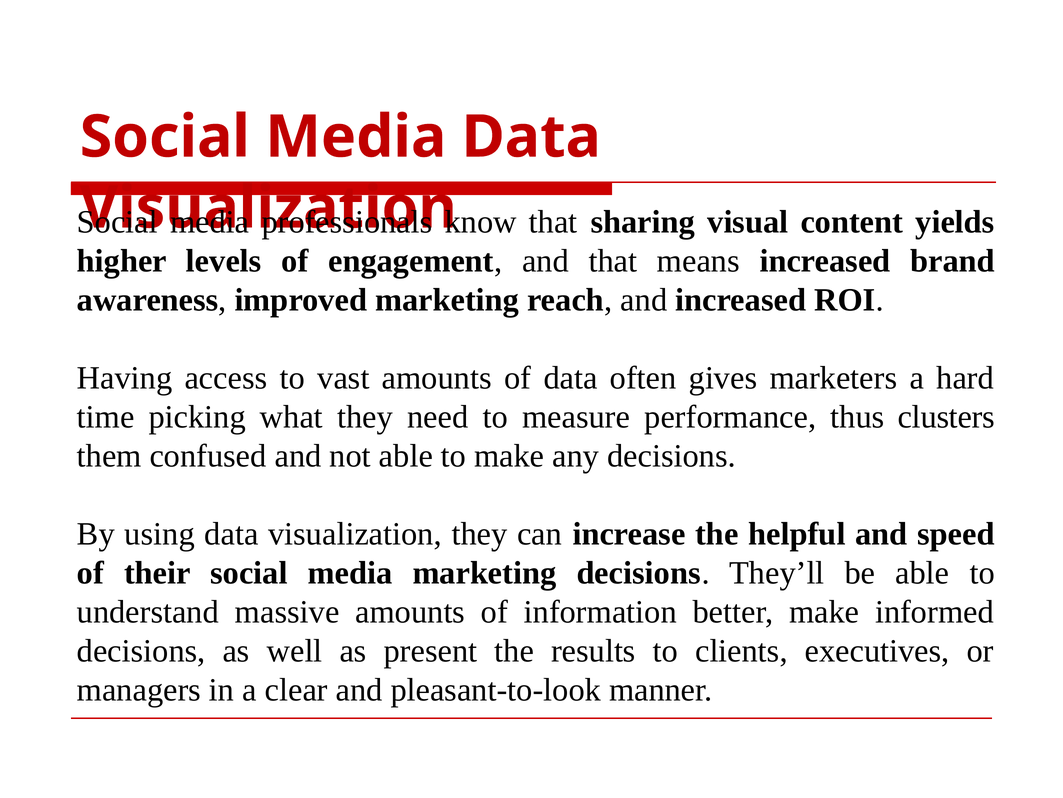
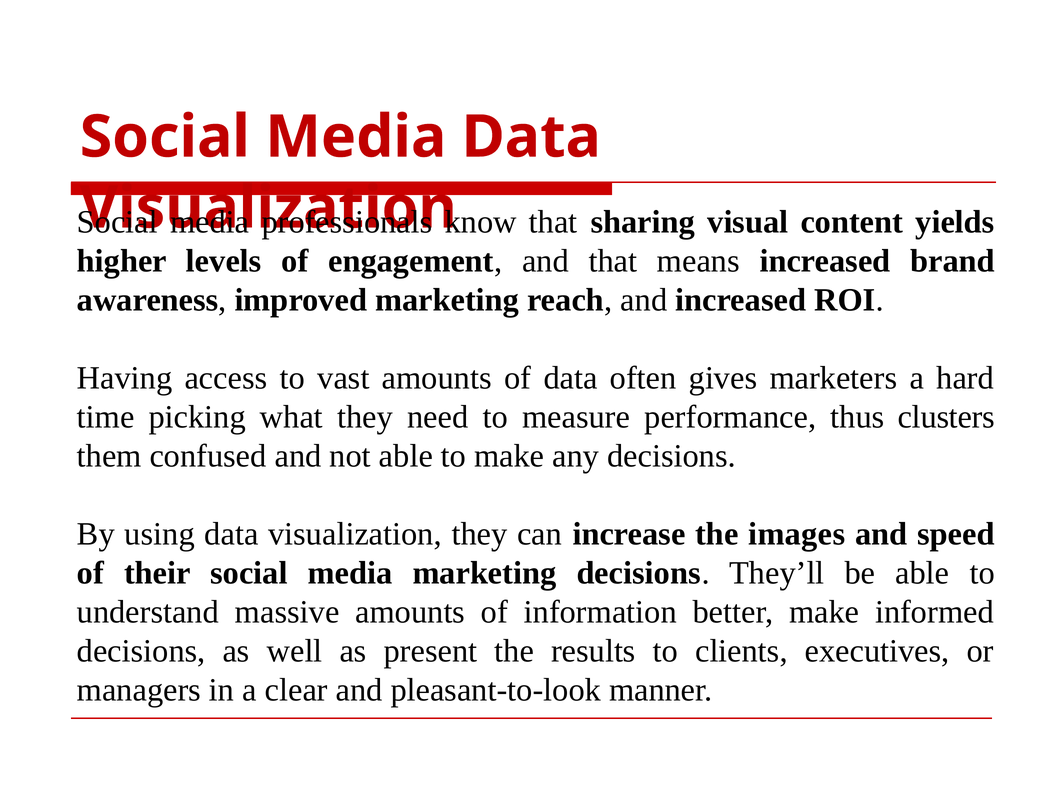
helpful: helpful -> images (797, 534)
